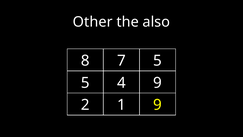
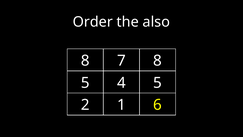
Other: Other -> Order (93, 22)
7 5: 5 -> 8 (158, 61)
4 9: 9 -> 5 (158, 83)
9: 9 -> 6 (158, 105)
